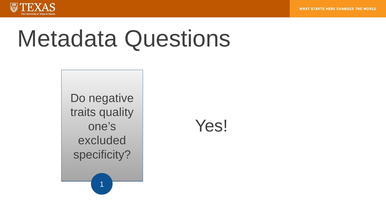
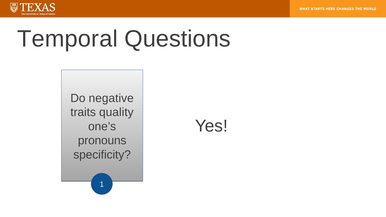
Metadata: Metadata -> Temporal (67, 39)
excluded: excluded -> pronouns (102, 141)
